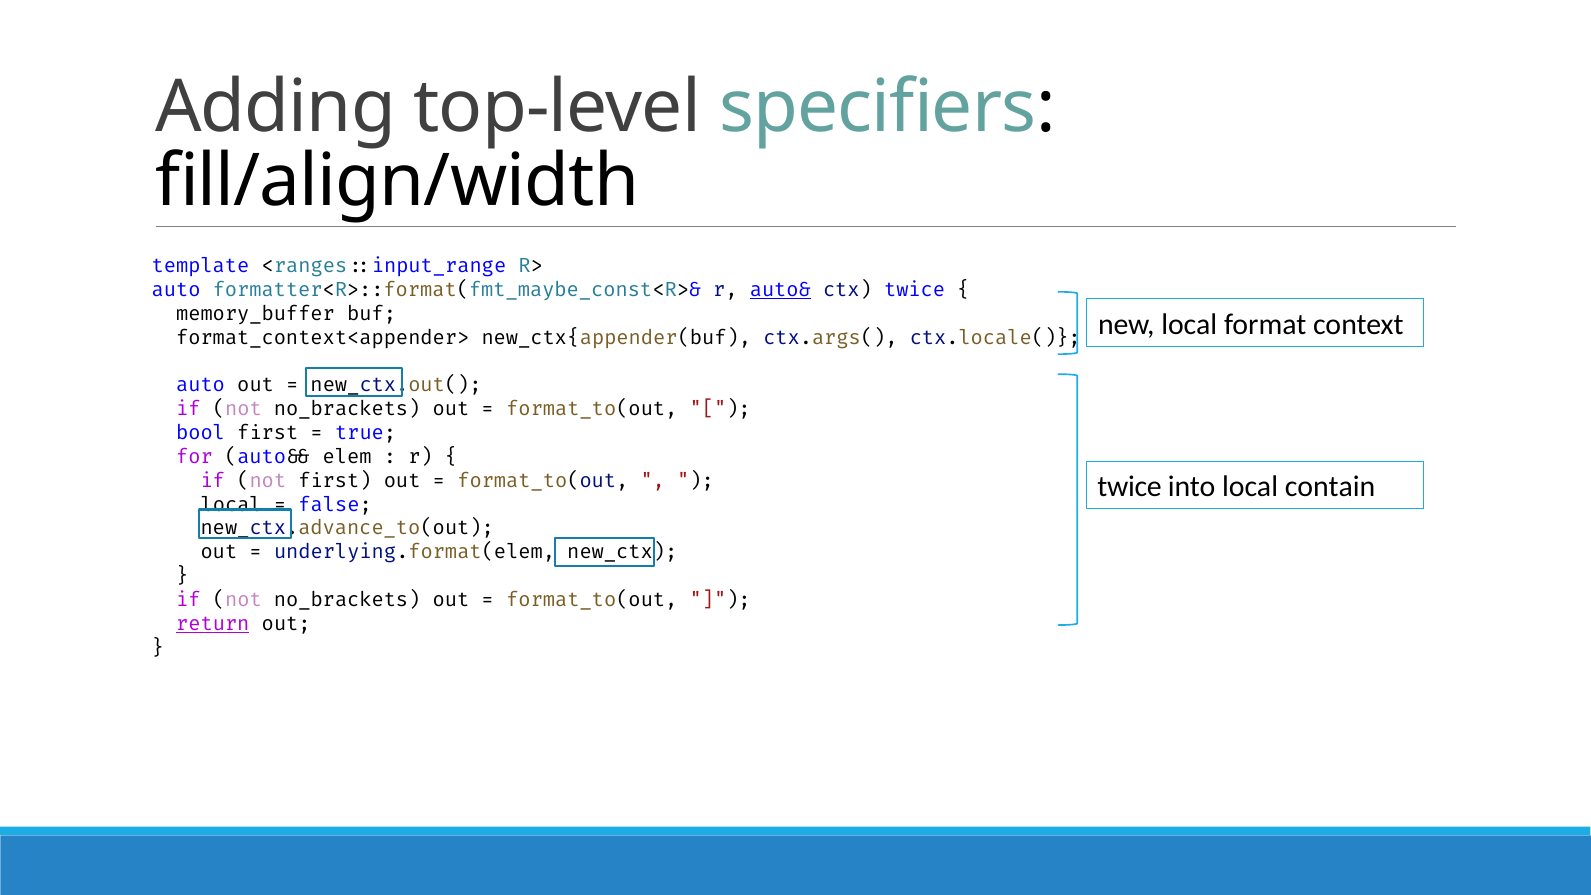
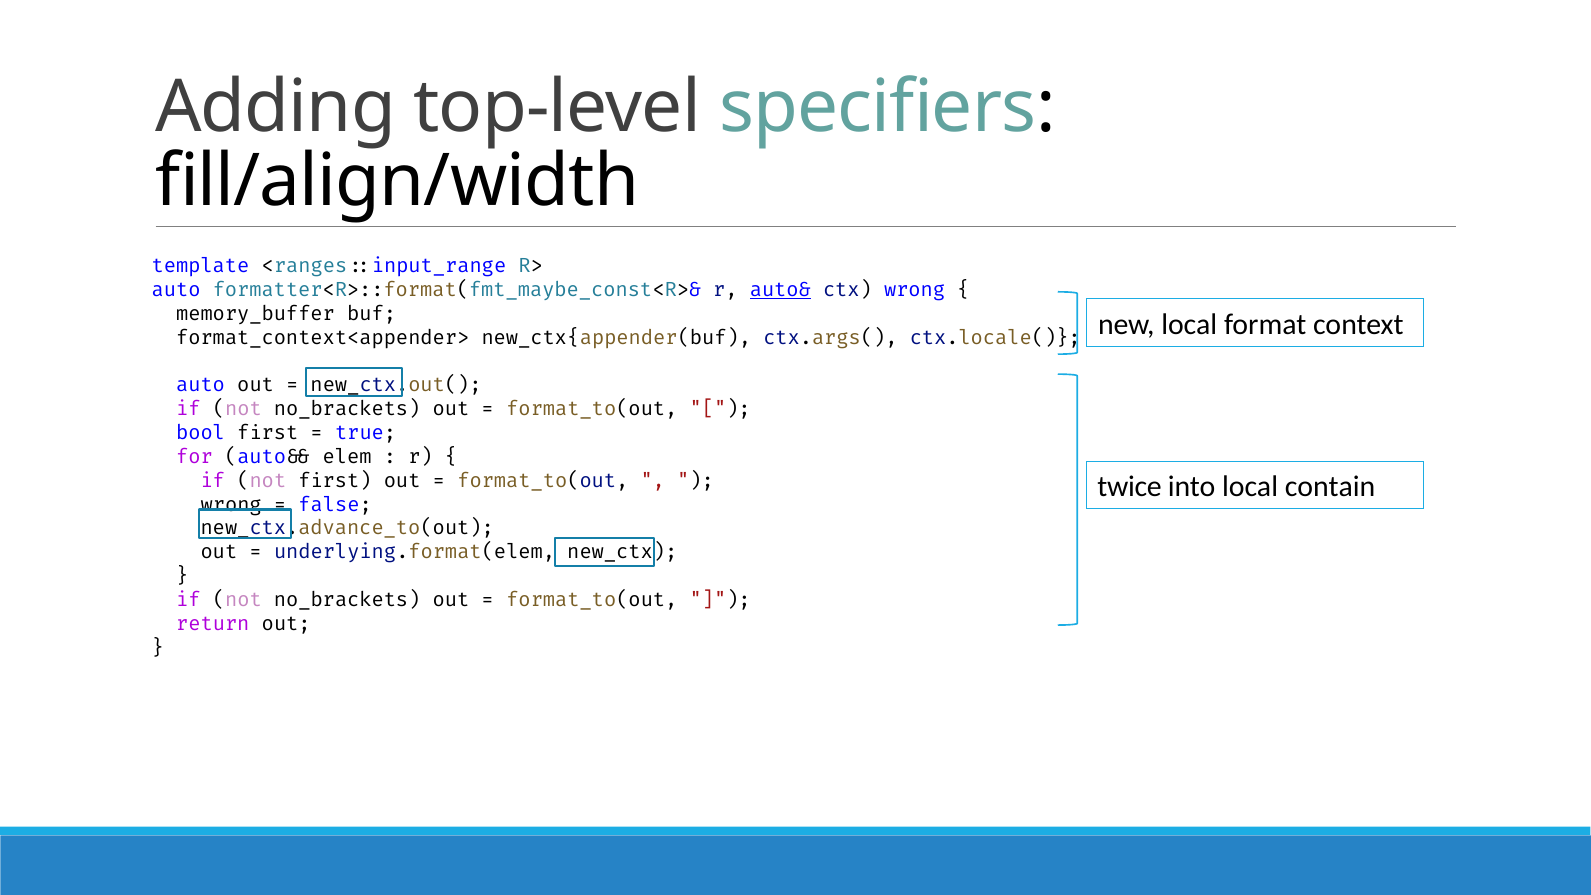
ctx twice: twice -> wrong (915, 290)
local: local -> wrong (231, 505)
return underline: present -> none (213, 624)
